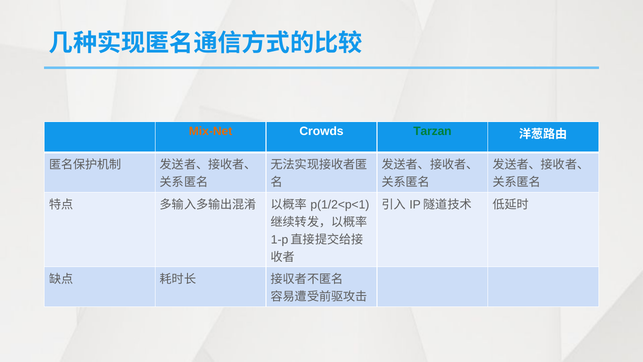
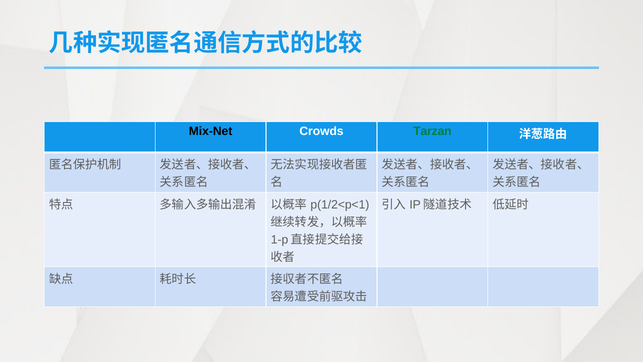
Mix-Net colour: orange -> black (211, 131)
